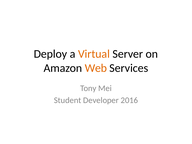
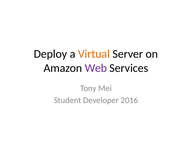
Web colour: orange -> purple (96, 68)
